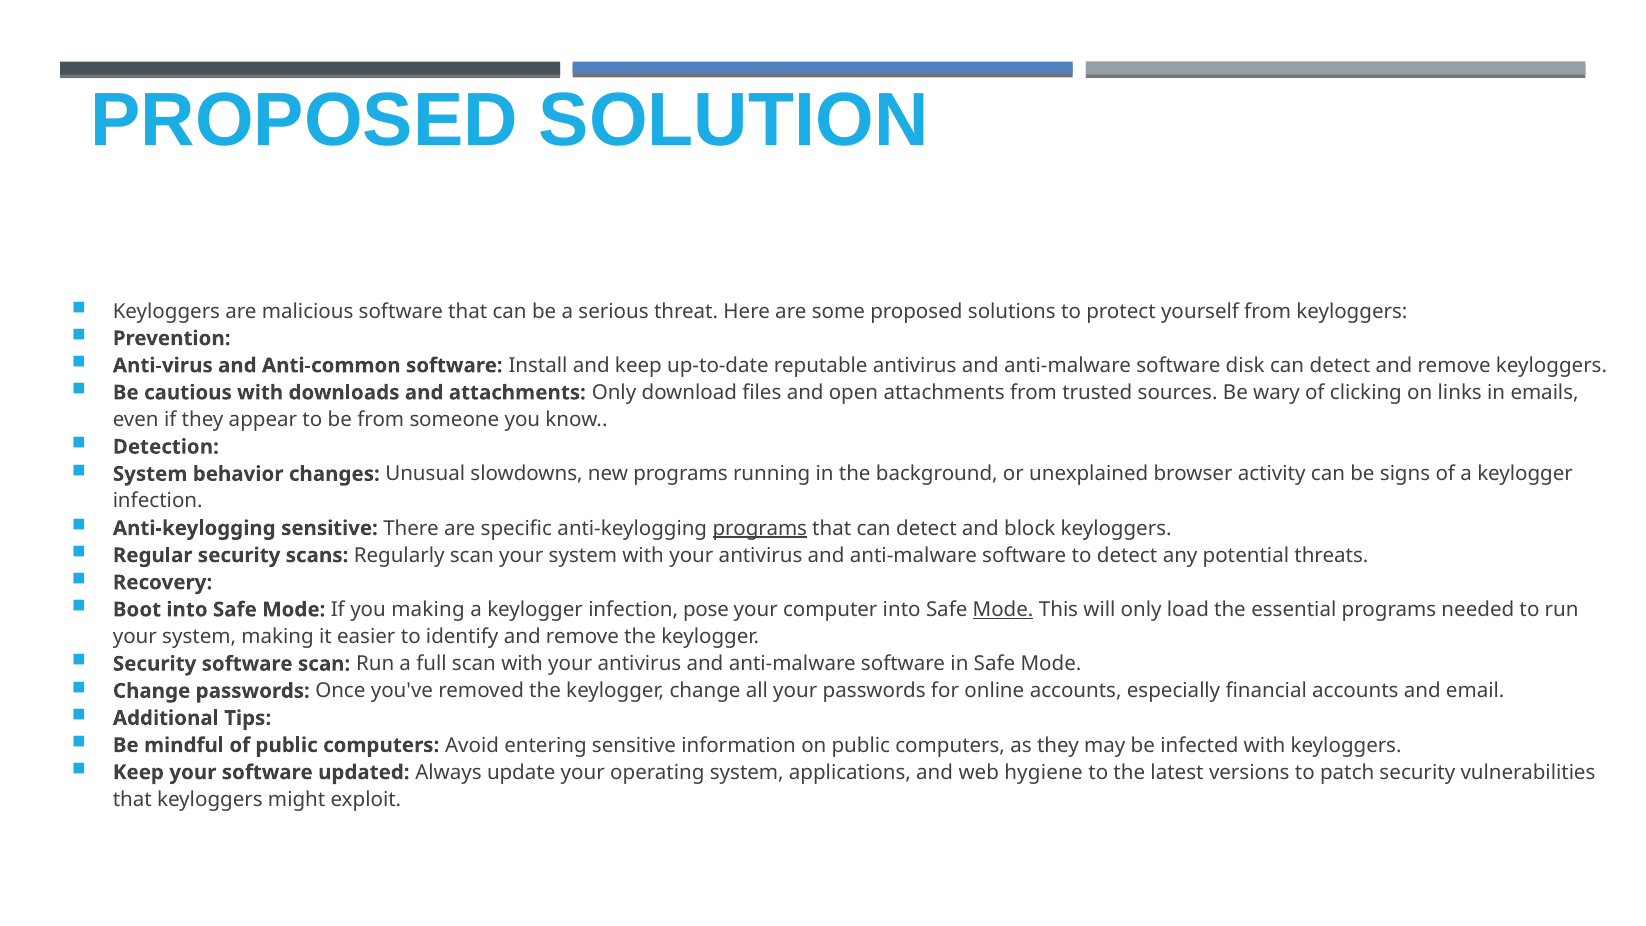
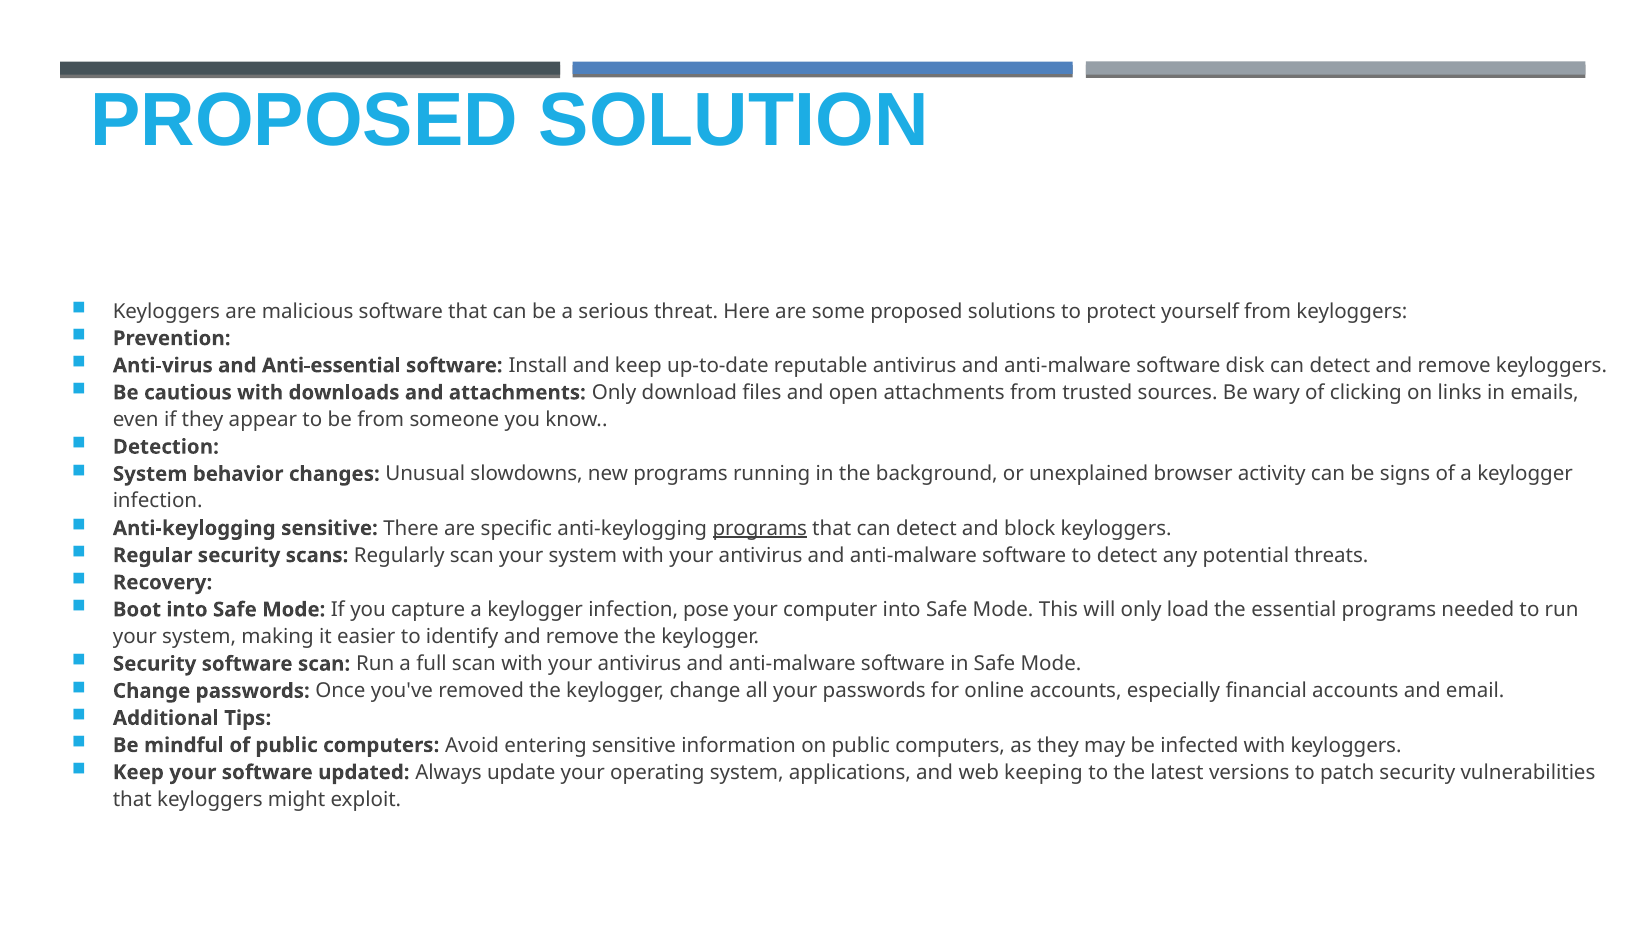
Anti-common: Anti-common -> Anti-essential (331, 365)
you making: making -> capture (428, 610)
Mode underline: present -> none (1003, 610)
hygiene: hygiene -> keeping (1043, 772)
